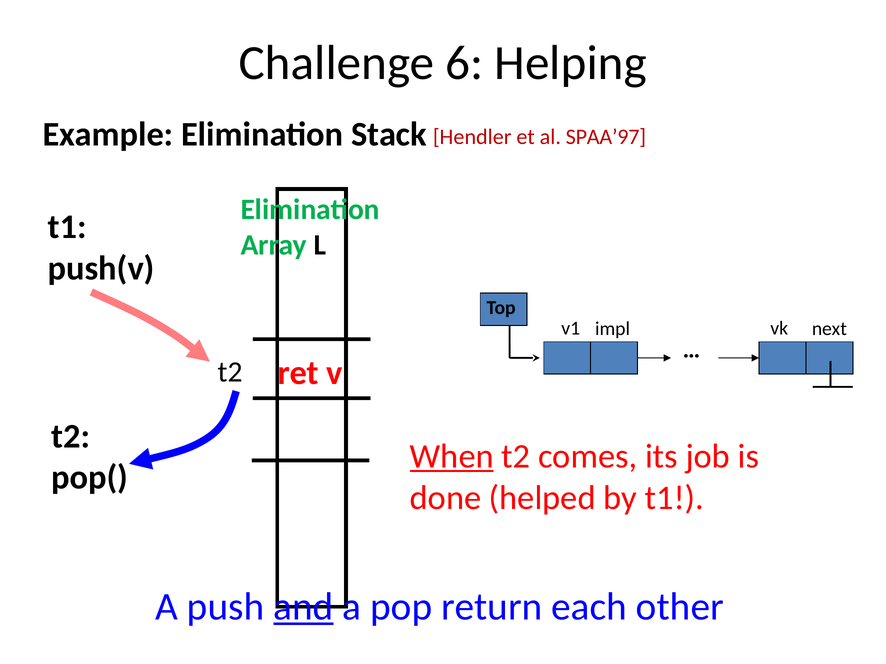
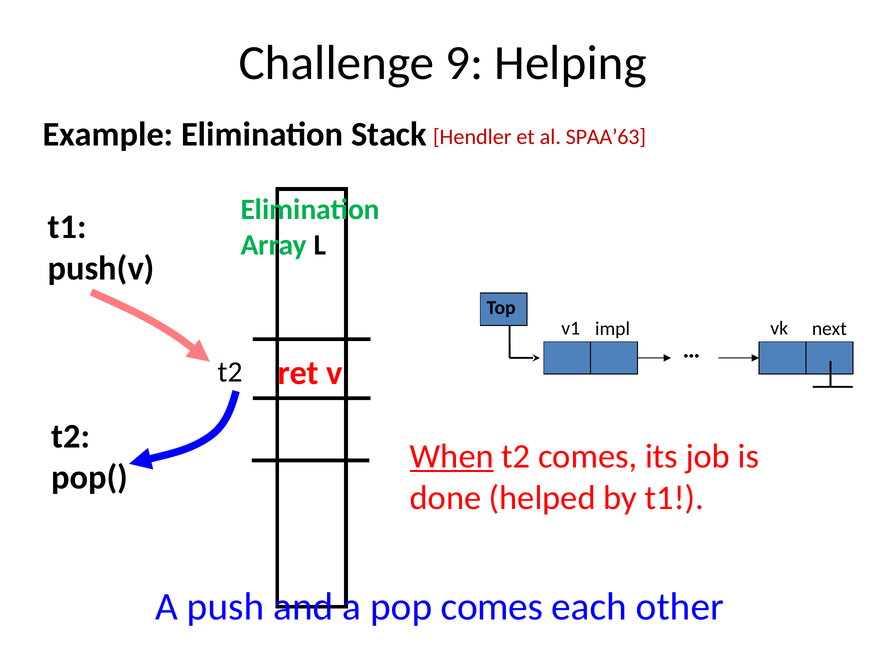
6: 6 -> 9 (464, 63)
SPAA’97: SPAA’97 -> SPAA’63 (606, 137)
and underline: present -> none (303, 607)
pop return: return -> comes (492, 607)
